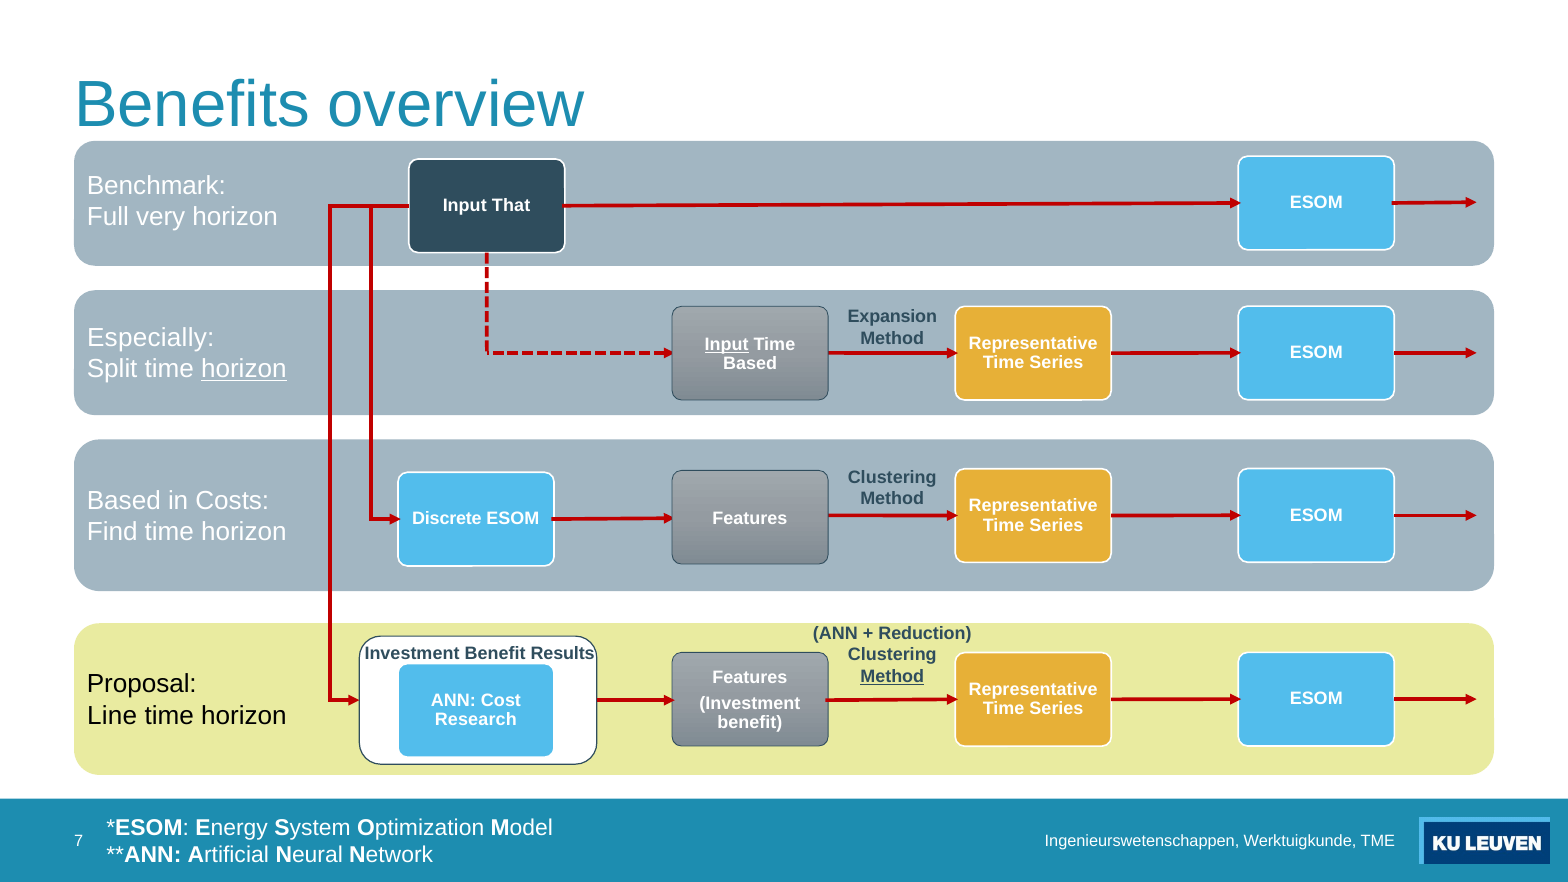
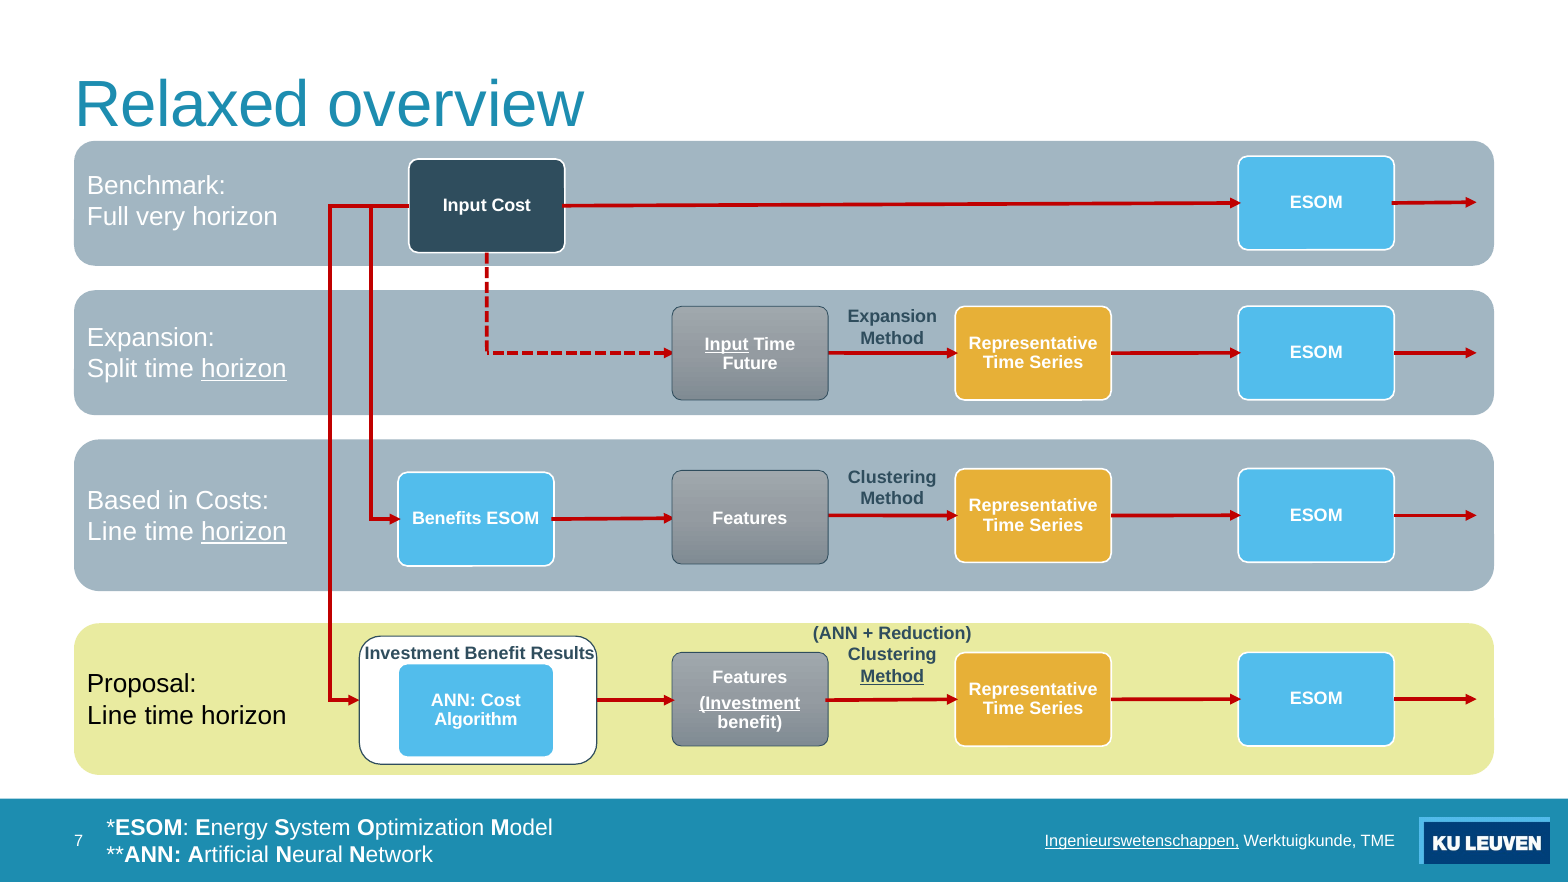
Benefits: Benefits -> Relaxed (192, 105)
Input That: That -> Cost (511, 206)
Especially: Especially -> Expansion (151, 338)
Based: Based -> Future (750, 364)
Discrete: Discrete -> Benefits (447, 519)
Find: Find -> Line (112, 532)
horizon underline: none -> present (244, 532)
Investment underline: none -> present (750, 703)
Research: Research -> Algorithm (476, 720)
Ingenieurswetenschappen underline: none -> present (1142, 841)
